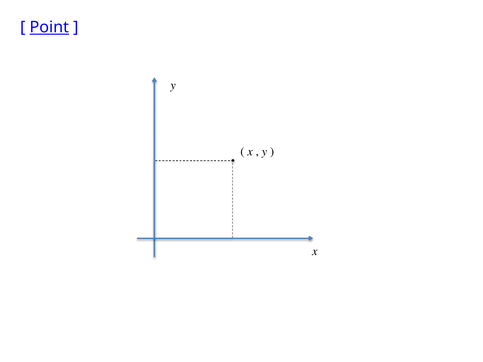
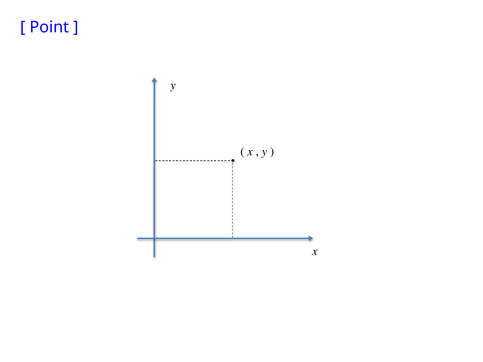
Point underline: present -> none (49, 27)
